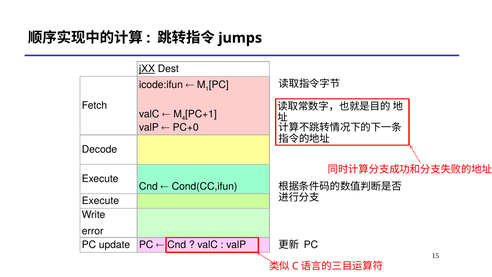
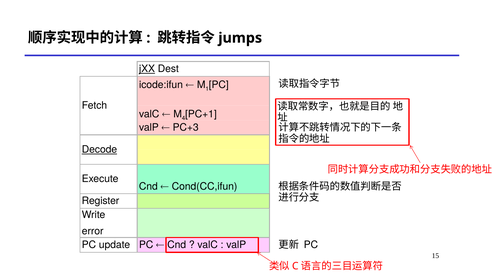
PC+0: PC+0 -> PC+3 (186, 127)
Decode underline: none -> present (99, 149)
Execute: Execute -> Register (100, 201)
